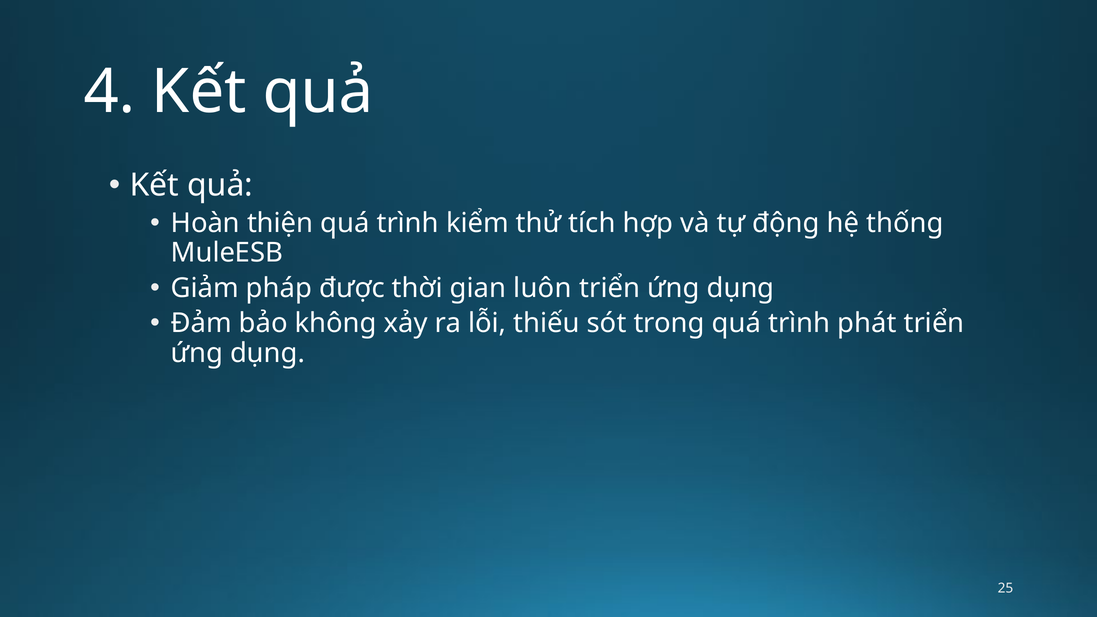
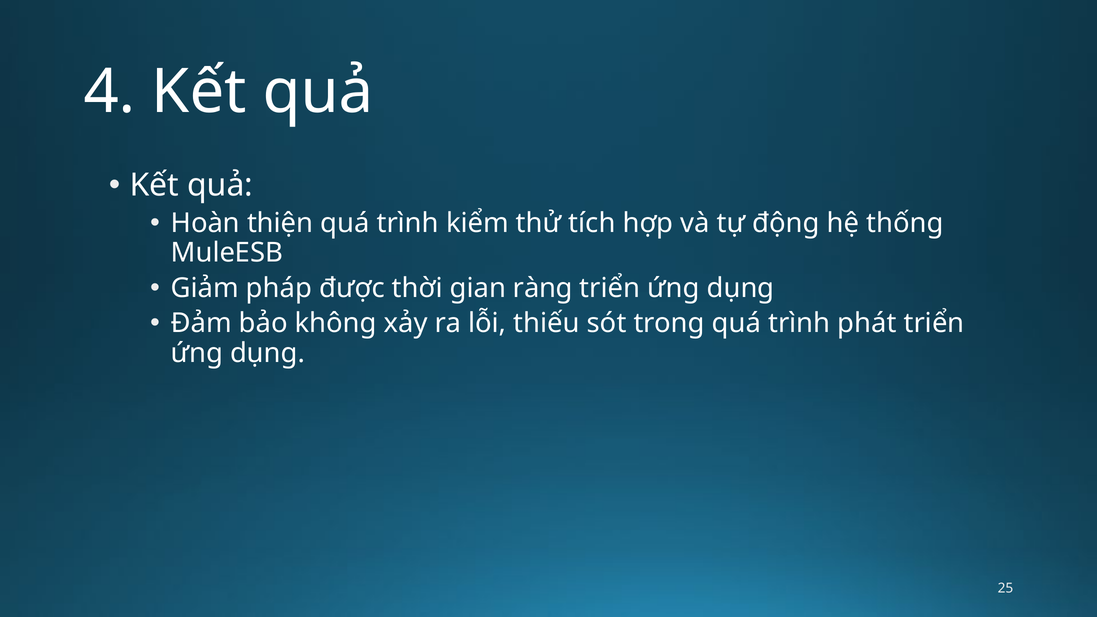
luôn: luôn -> ràng (543, 288)
